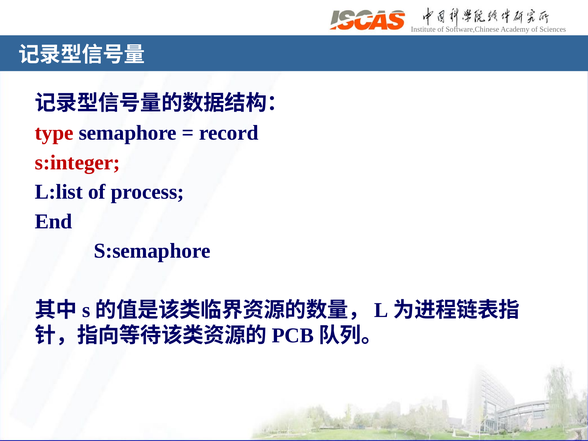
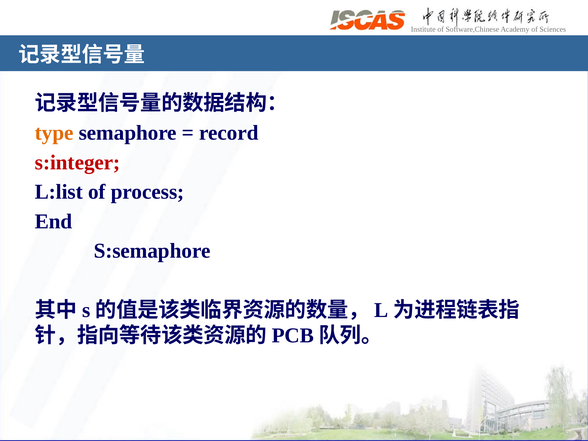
type colour: red -> orange (54, 133)
